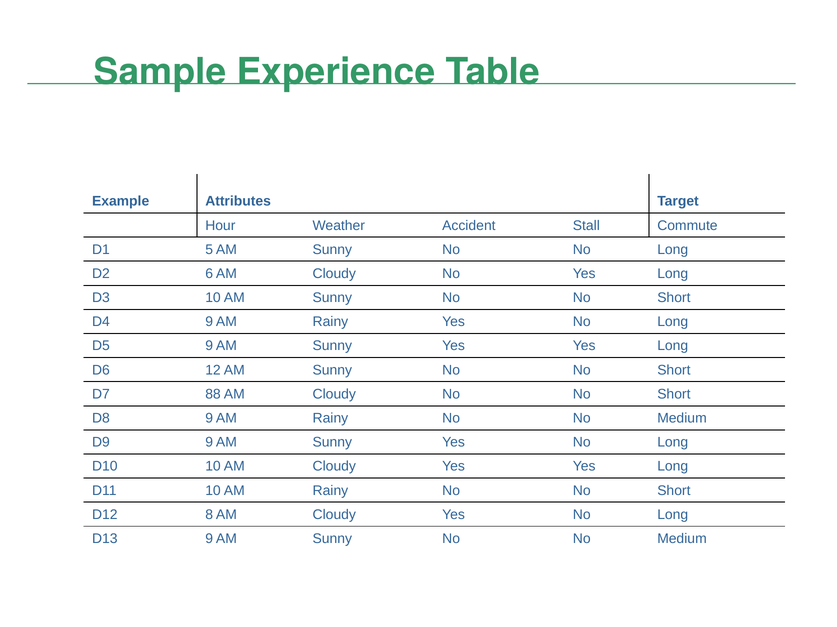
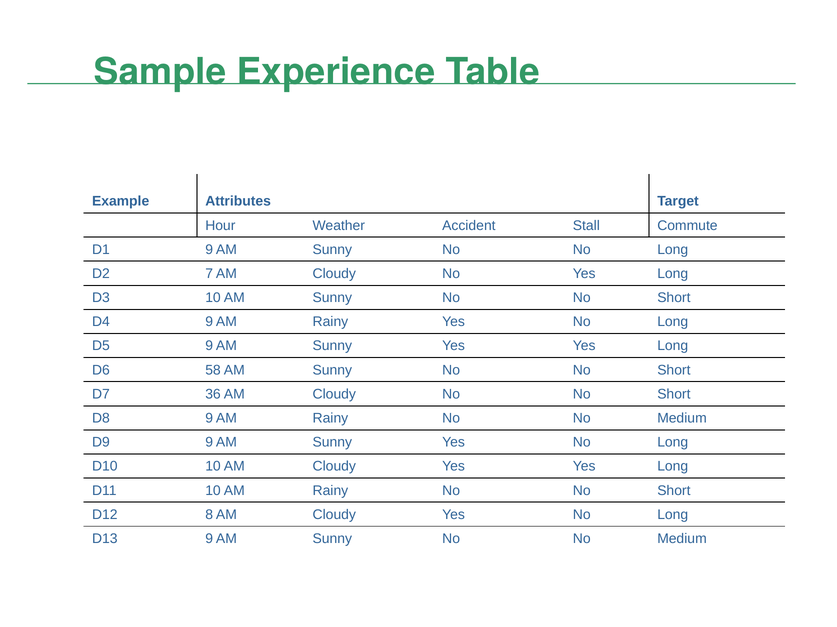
D1 5: 5 -> 9 (209, 250)
6: 6 -> 7 (209, 274)
12: 12 -> 58 (213, 370)
88: 88 -> 36 (213, 395)
